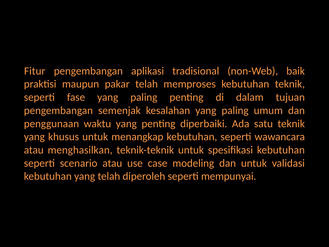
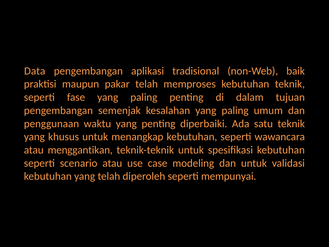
Fitur: Fitur -> Data (35, 71)
menghasilkan: menghasilkan -> menggantikan (80, 150)
